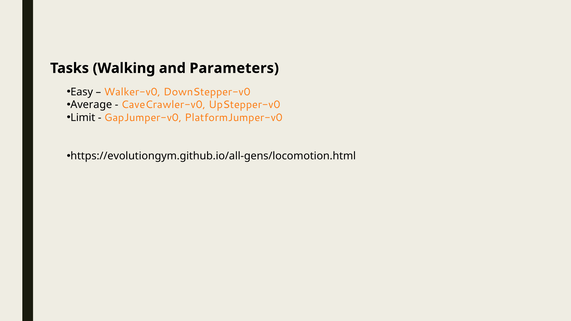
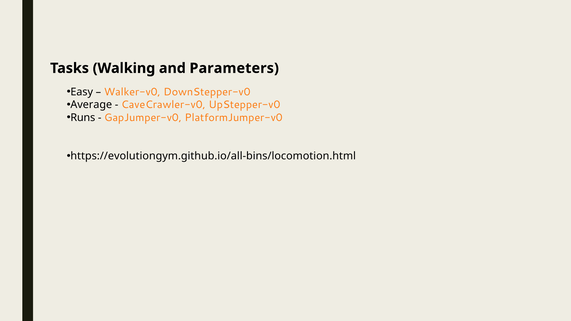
Limit: Limit -> Runs (83, 118)
https://evolutiongym.github.io/all-gens/locomotion.html: https://evolutiongym.github.io/all-gens/locomotion.html -> https://evolutiongym.github.io/all-bins/locomotion.html (213, 156)
